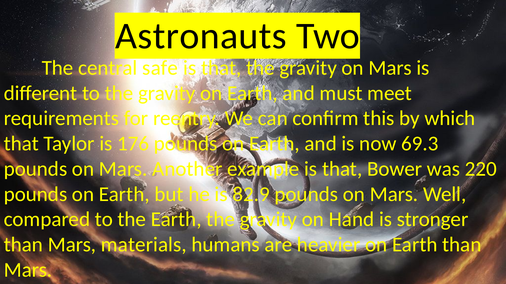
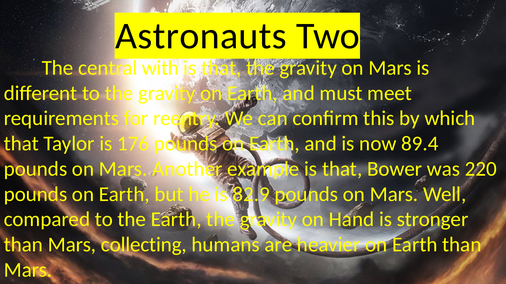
safe: safe -> with (160, 68)
69.3: 69.3 -> 89.4 (420, 144)
materials: materials -> collecting (144, 245)
